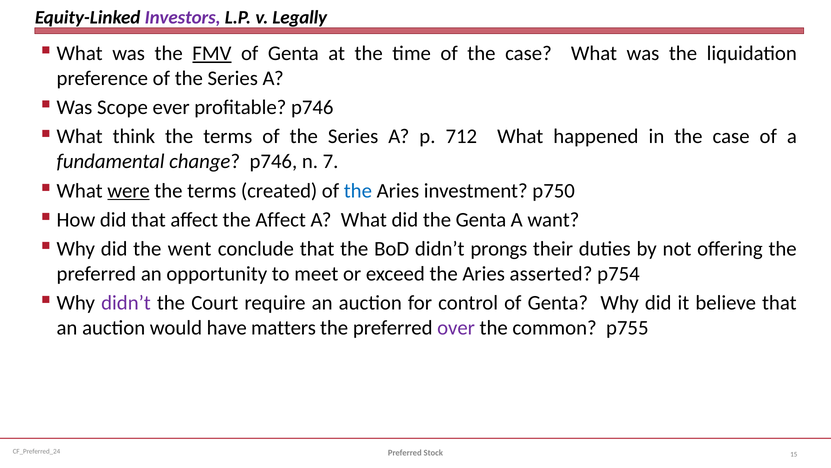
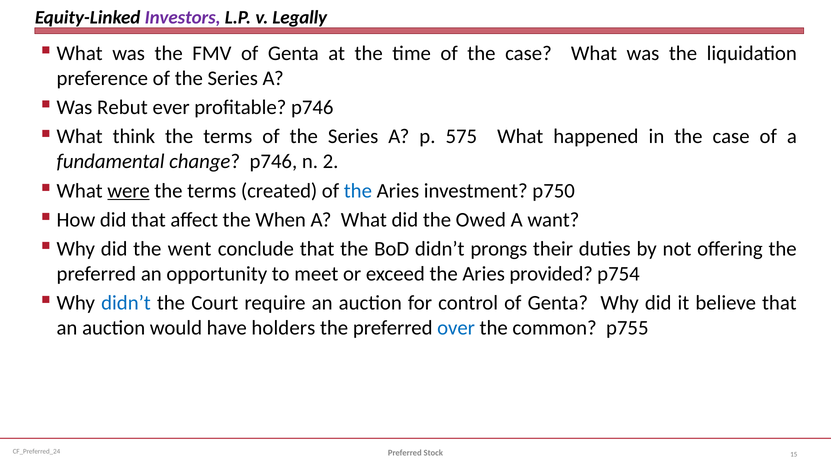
FMV underline: present -> none (212, 53)
Scope: Scope -> Rebut (122, 107)
712: 712 -> 575 (461, 136)
7: 7 -> 2 (331, 161)
the Affect: Affect -> When (281, 220)
the Genta: Genta -> Owed (481, 220)
asserted: asserted -> provided (551, 274)
didn’t colour: purple -> blue (126, 303)
matters: matters -> holders (283, 328)
over colour: purple -> blue (456, 328)
